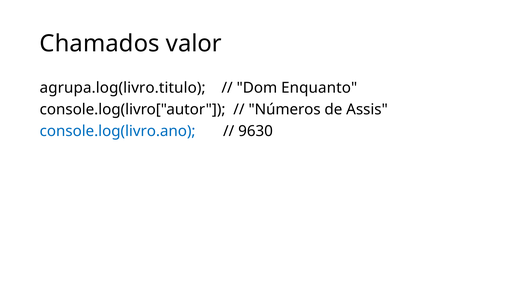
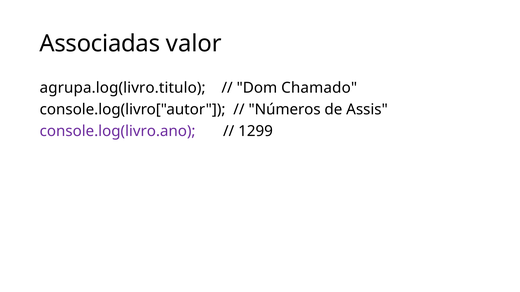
Chamados: Chamados -> Associadas (100, 44)
Enquanto: Enquanto -> Chamado (319, 88)
console.log(livro.ano colour: blue -> purple (118, 132)
9630: 9630 -> 1299 (256, 132)
